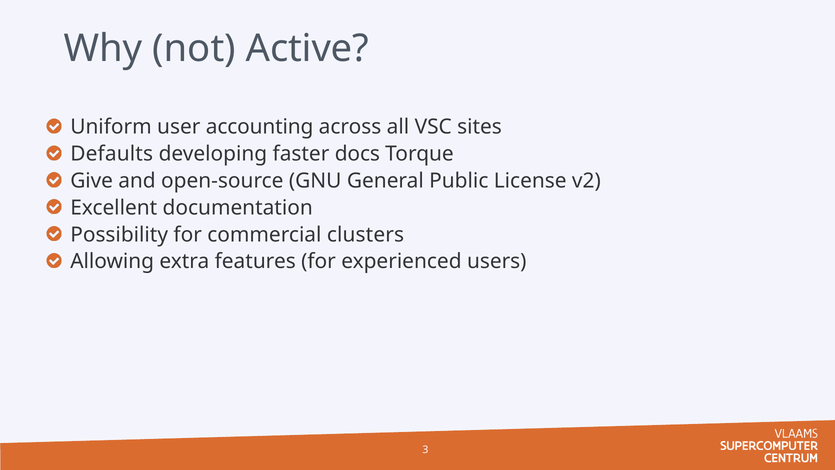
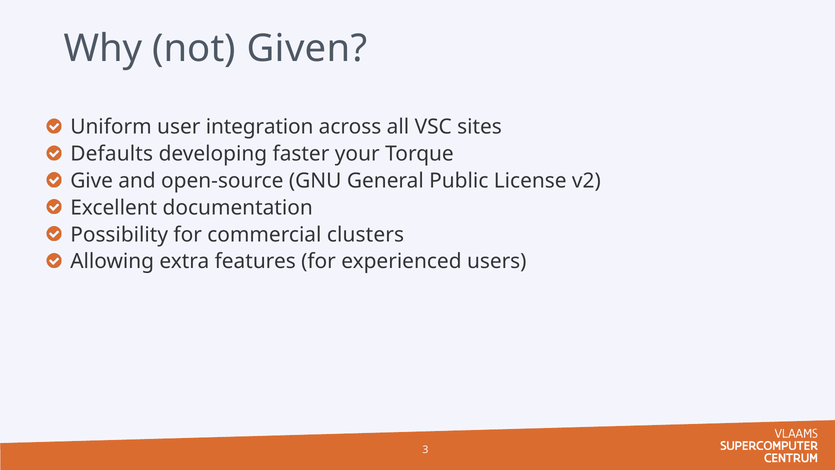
Active: Active -> Given (307, 49)
accounting: accounting -> integration (260, 127)
docs: docs -> your (357, 154)
